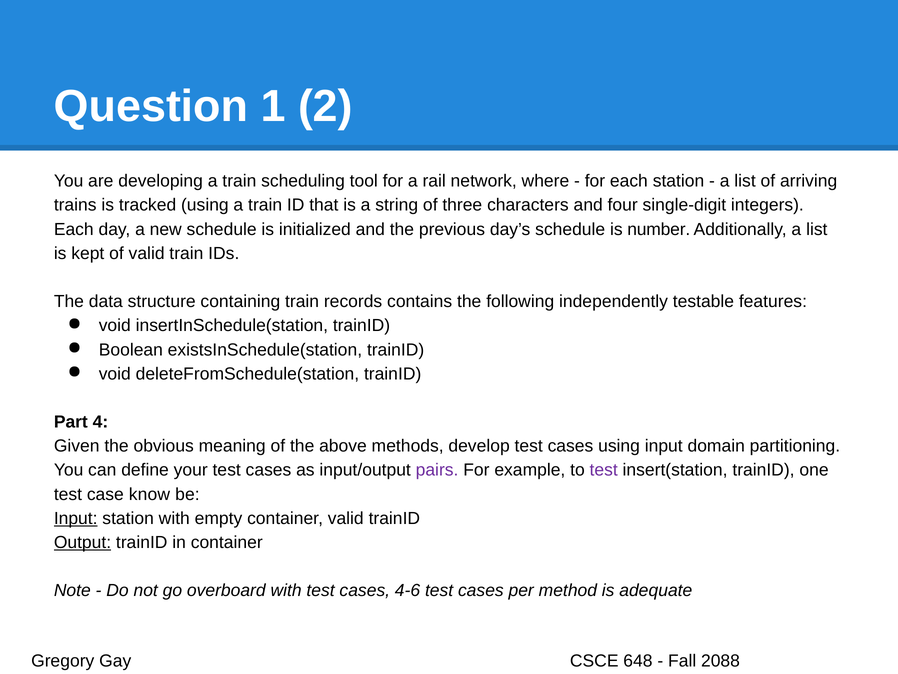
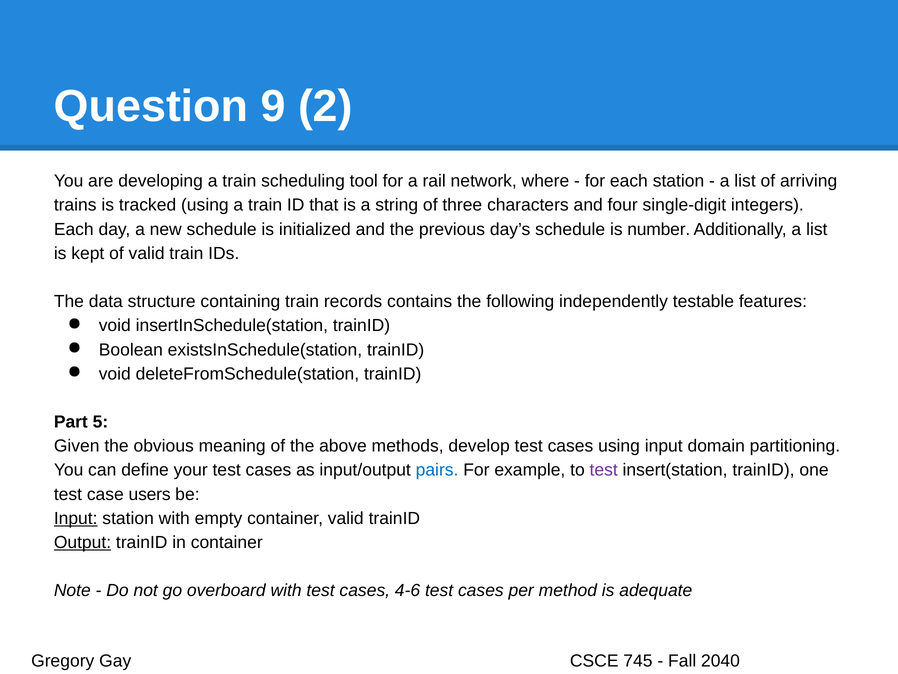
1: 1 -> 9 (273, 106)
4: 4 -> 5 (101, 422)
pairs colour: purple -> blue (437, 470)
know: know -> users (150, 494)
648: 648 -> 745 (638, 660)
2088: 2088 -> 2040 (720, 660)
